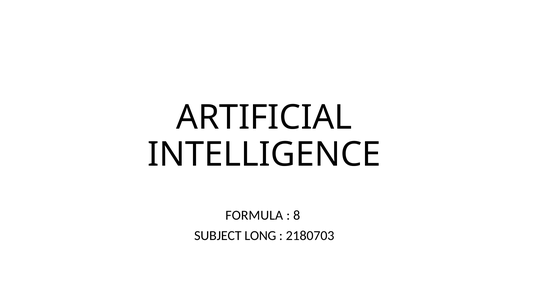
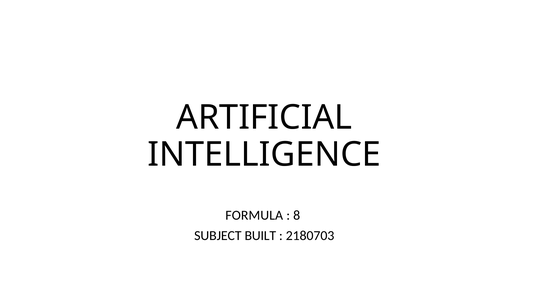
LONG: LONG -> BUILT (260, 235)
